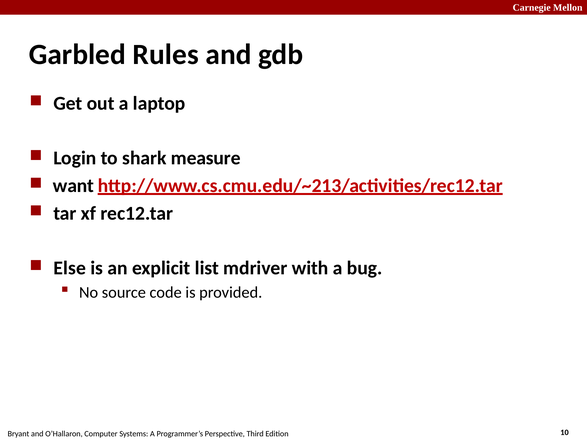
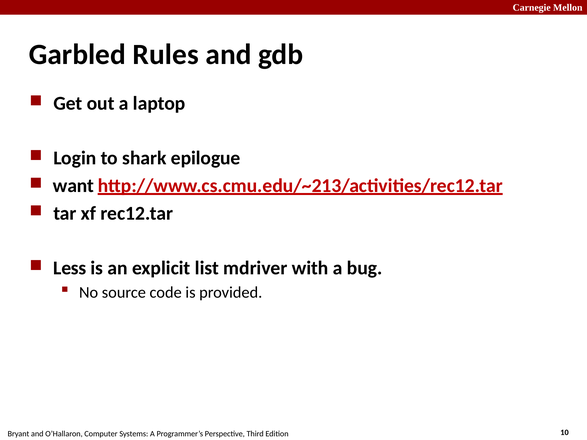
measure: measure -> epilogue (206, 158)
Else: Else -> Less (70, 268)
